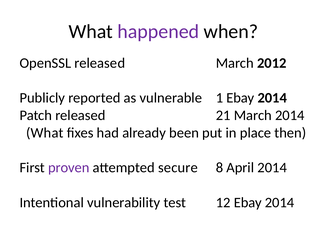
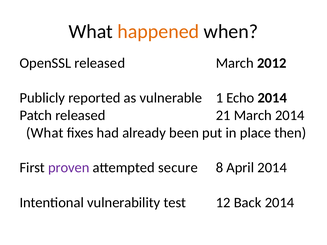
happened colour: purple -> orange (158, 32)
1 Ebay: Ebay -> Echo (240, 98)
12 Ebay: Ebay -> Back (248, 203)
